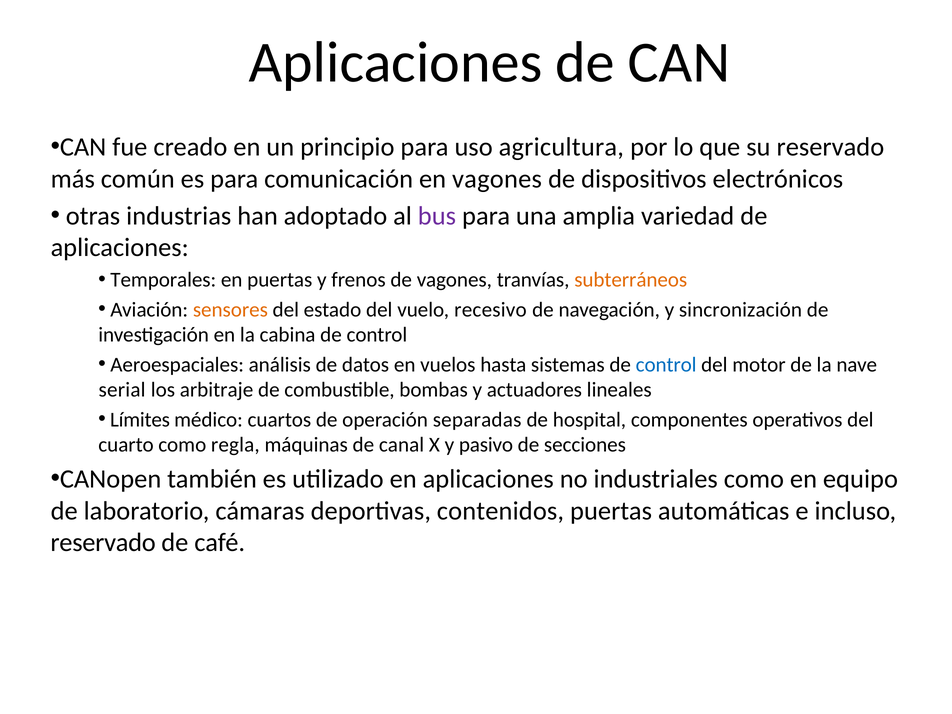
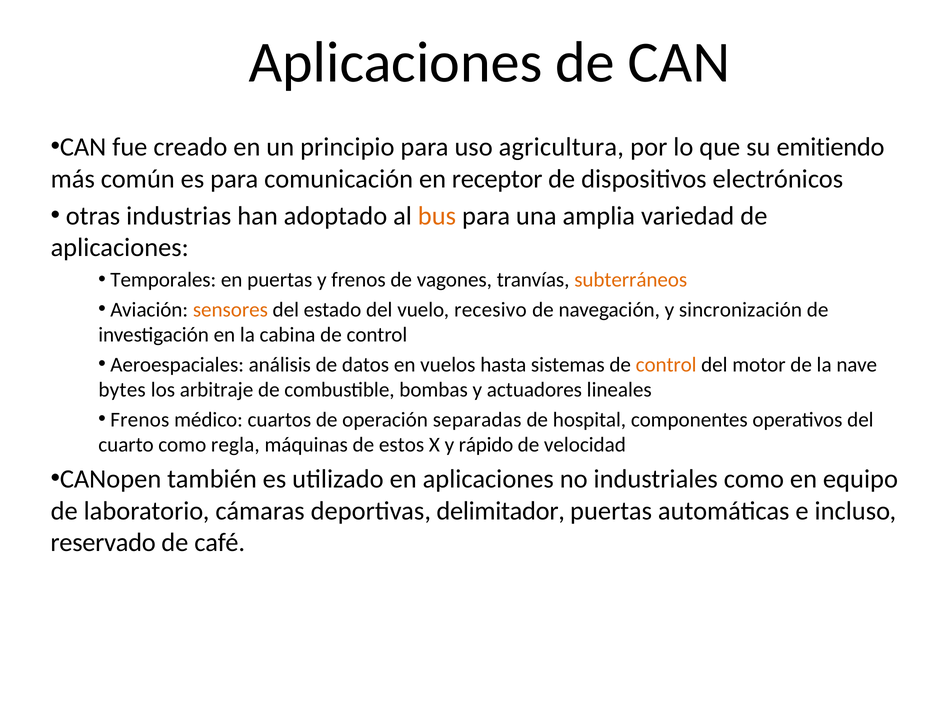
su reservado: reservado -> emitiendo (831, 147)
en vagones: vagones -> receptor (497, 179)
bus colour: purple -> orange (437, 216)
control colour: blue -> orange (666, 365)
serial: serial -> bytes (122, 390)
Límites: Límites -> Frenos (140, 420)
canal: canal -> estos (402, 445)
pasivo: pasivo -> rápido (486, 445)
secciones: secciones -> velocidad (585, 445)
contenidos: contenidos -> delimitador (501, 511)
